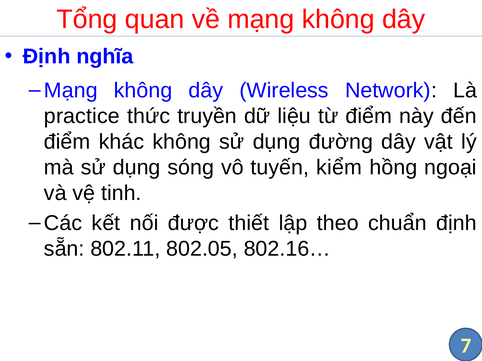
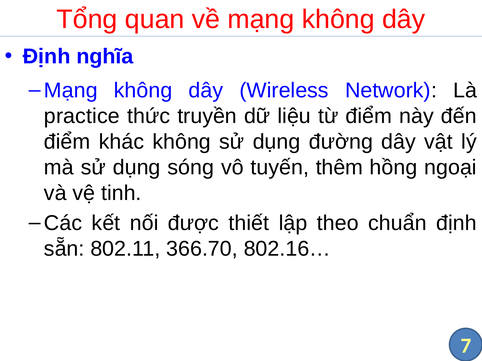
kiểm: kiểm -> thêm (339, 168)
802.05: 802.05 -> 366.70 (202, 249)
